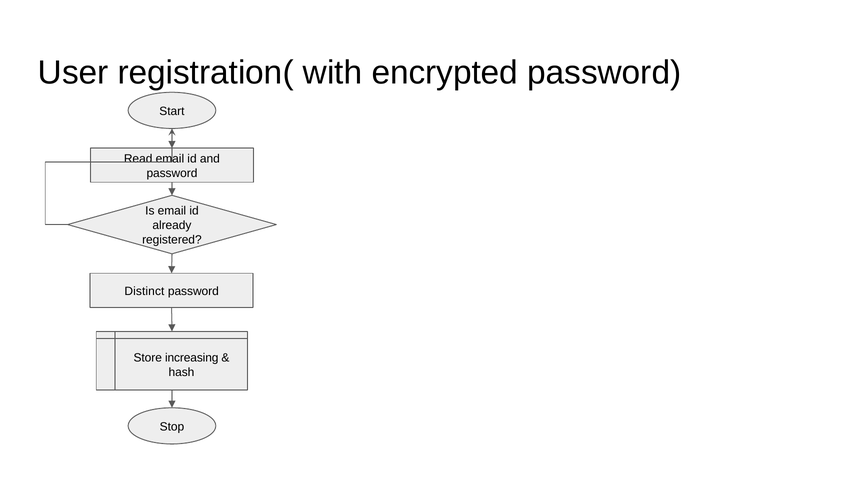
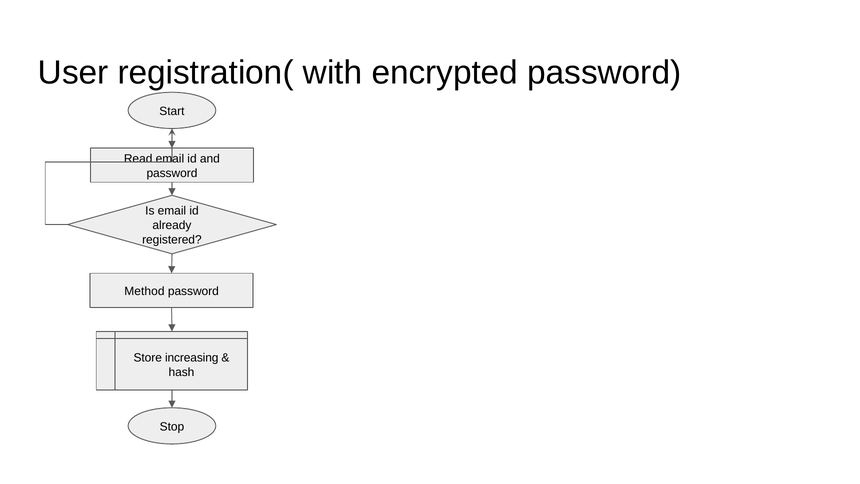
Distinct: Distinct -> Method (144, 291)
